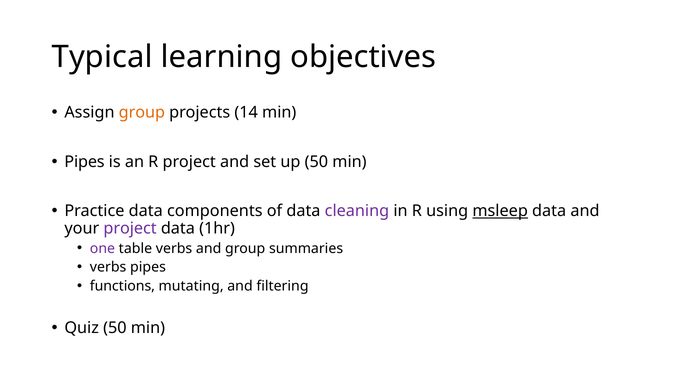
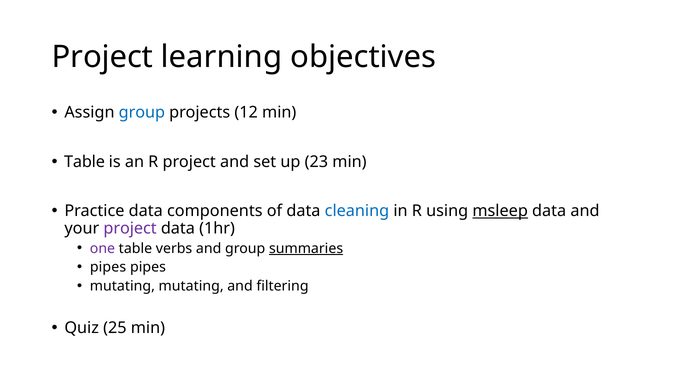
Typical: Typical -> Project (102, 57)
group colour: orange -> blue (142, 113)
14: 14 -> 12 (246, 113)
Pipes: Pipes -> Table (85, 162)
up 50: 50 -> 23 (316, 162)
cleaning colour: purple -> blue (357, 211)
summaries underline: none -> present (306, 249)
verbs: verbs -> pipes (108, 267)
functions: functions -> mutating (122, 286)
Quiz 50: 50 -> 25 (115, 328)
